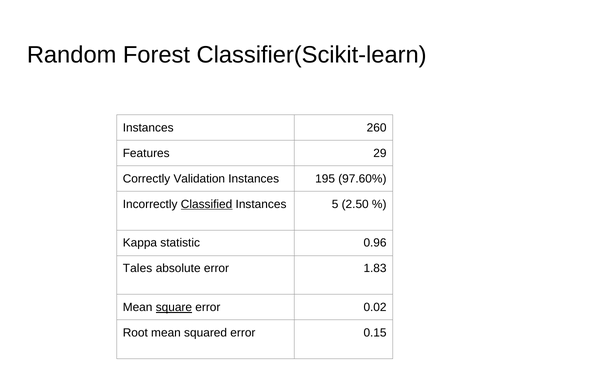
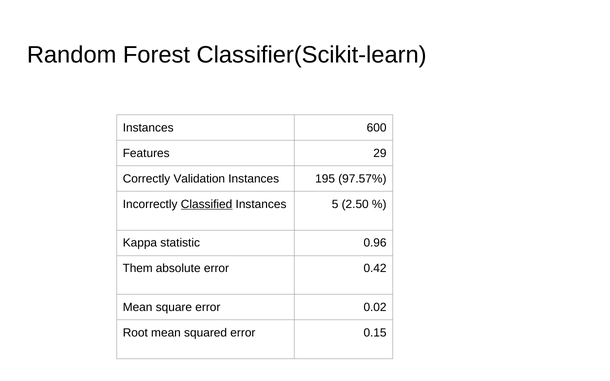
260: 260 -> 600 (377, 128)
97.60%: 97.60% -> 97.57% (362, 179)
Tales: Tales -> Them (138, 269)
1.83: 1.83 -> 0.42 (375, 269)
square underline: present -> none (174, 308)
